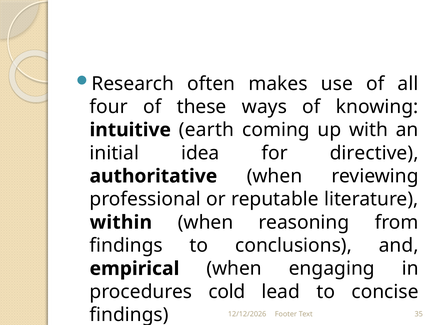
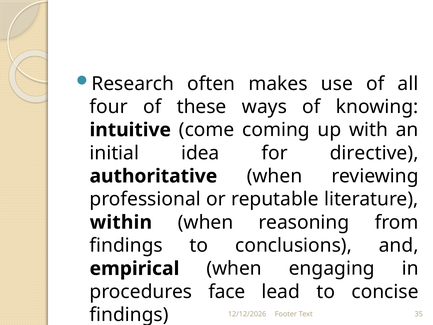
earth: earth -> come (207, 130)
cold: cold -> face (227, 291)
